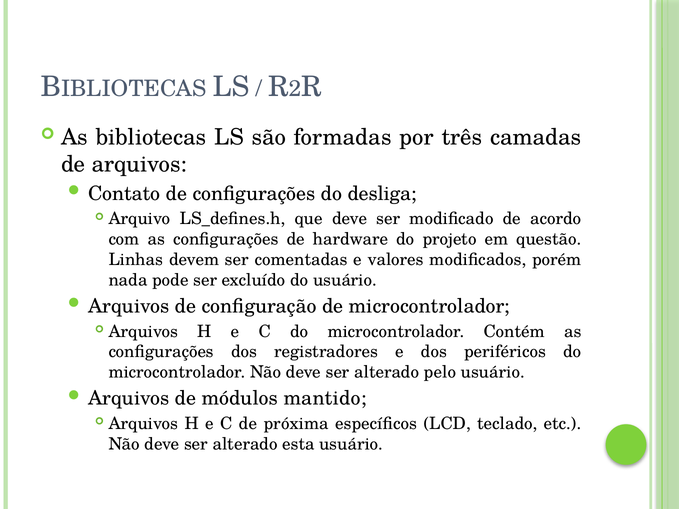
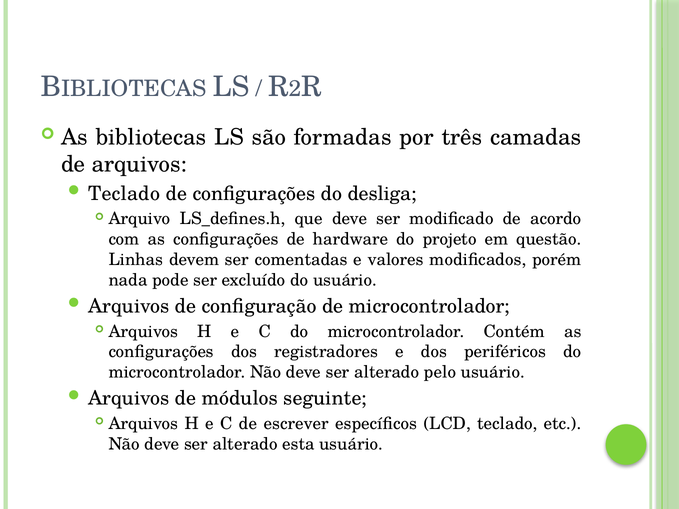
Contato: Contato -> Teclado (124, 194)
mantido: mantido -> seguinte (325, 399)
próxima: próxima -> escrever (296, 424)
